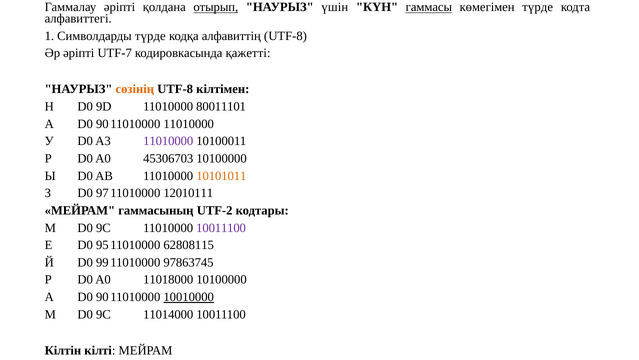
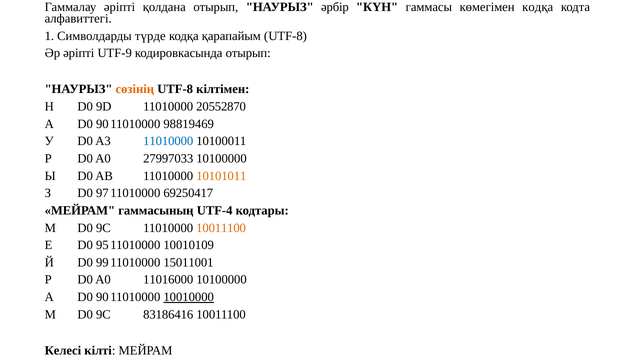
отырып underline: present -> none (216, 7)
үшін: үшін -> әрбір (335, 7)
гаммасы underline: present -> none (429, 7)
көмегімен түрде: түрде -> кодқа (538, 7)
алфавиттің: алфавиттің -> қарапайым (231, 36)
UTF-7: UTF-7 -> UTF-9 (115, 53)
кодировкасында қажетті: қажетті -> отырып (248, 53)
80011101: 80011101 -> 20552870 (221, 106)
11010000: 11010000 -> 98819469 (189, 124)
11010000 colour: purple -> blue (168, 141)
45306703: 45306703 -> 27997033 (168, 158)
12010111: 12010111 -> 69250417 (188, 193)
UTF-2: UTF-2 -> UTF-4 (215, 210)
10011100 colour: purple -> orange (221, 227)
62808115: 62808115 -> 10010109 (189, 245)
97863745: 97863745 -> 15011001 (188, 262)
11018000: 11018000 -> 11016000 (168, 279)
11014000: 11014000 -> 83186416 (168, 314)
Кілтін: Кілтін -> Келесі (63, 350)
